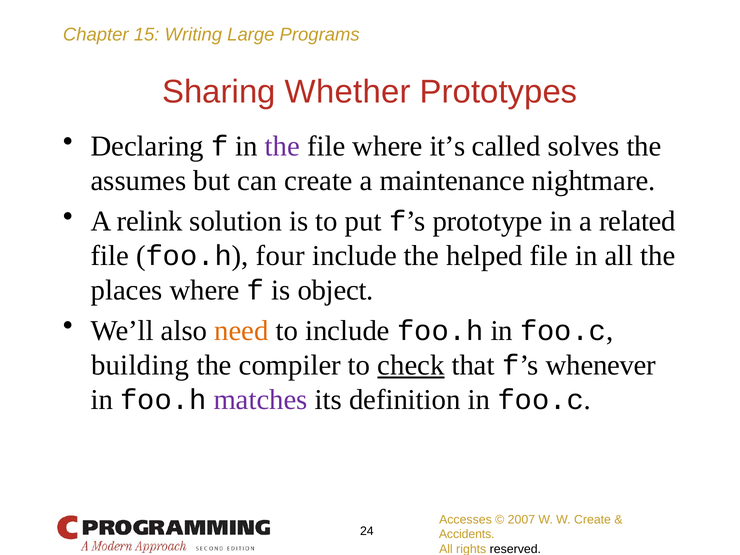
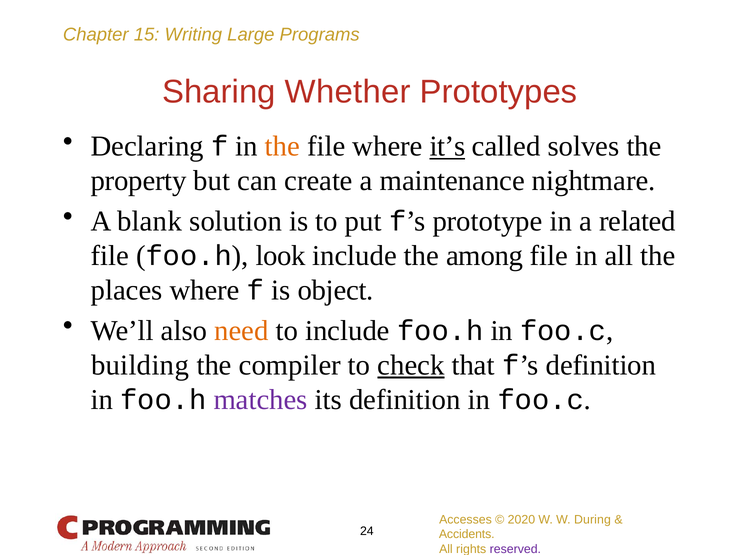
the colour: purple -> orange (282, 146)
it’s underline: none -> present (447, 146)
assumes: assumes -> property (139, 181)
relink: relink -> blank (150, 221)
four: four -> look (281, 256)
helped: helped -> among (485, 256)
whenever: whenever -> definition (601, 365)
2007: 2007 -> 2020 (521, 519)
W Create: Create -> During (592, 519)
reserved colour: black -> purple (515, 549)
